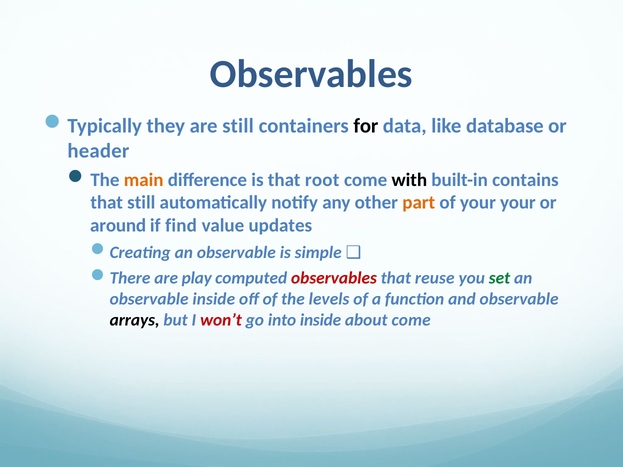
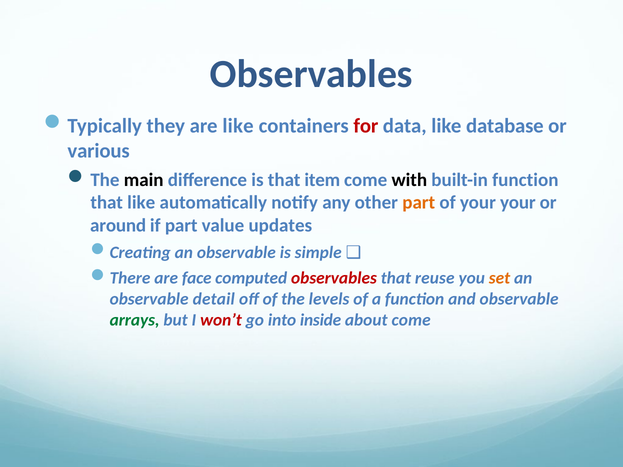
are still: still -> like (238, 126)
for colour: black -> red (366, 126)
header: header -> various (99, 151)
main colour: orange -> black (144, 180)
root: root -> item (322, 180)
built-in contains: contains -> function (525, 180)
that still: still -> like (141, 203)
if find: find -> part (181, 226)
play: play -> face (197, 278)
set colour: green -> orange (499, 278)
observable inside: inside -> detail (214, 299)
arrays colour: black -> green (135, 320)
